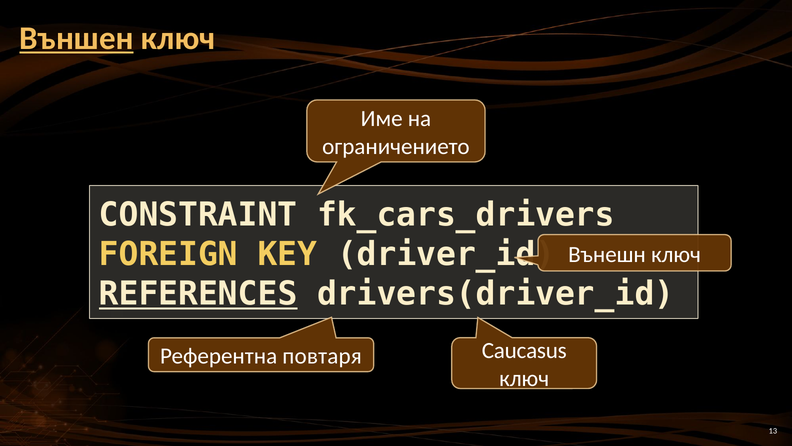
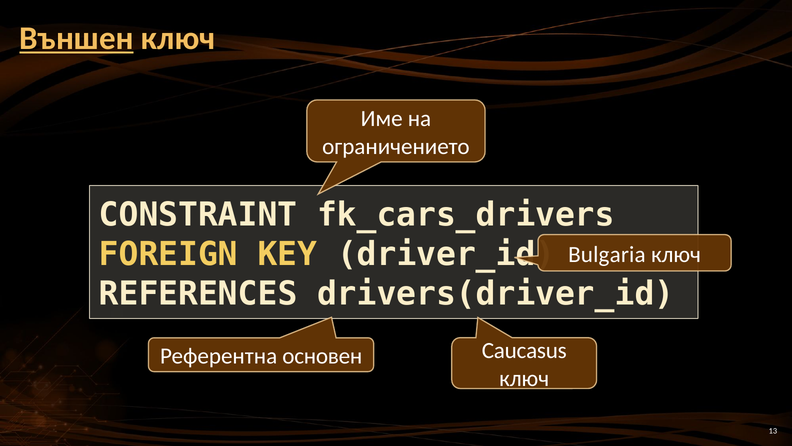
Вънешн: Вънешн -> Bulgaria (607, 254)
REFERENCES underline: present -> none (198, 294)
повтаря: повтаря -> основен (322, 356)
